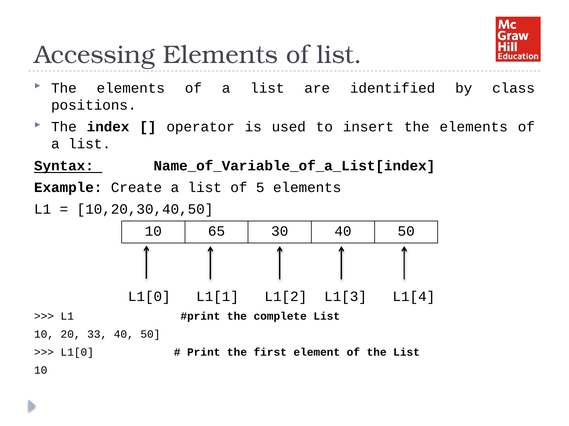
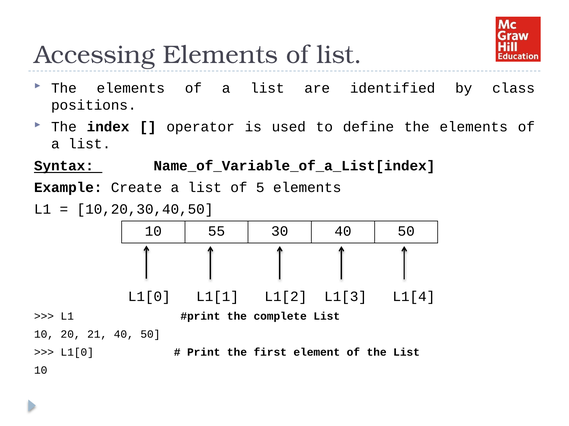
insert: insert -> define (368, 127)
65: 65 -> 55 (217, 231)
33: 33 -> 21 (97, 335)
